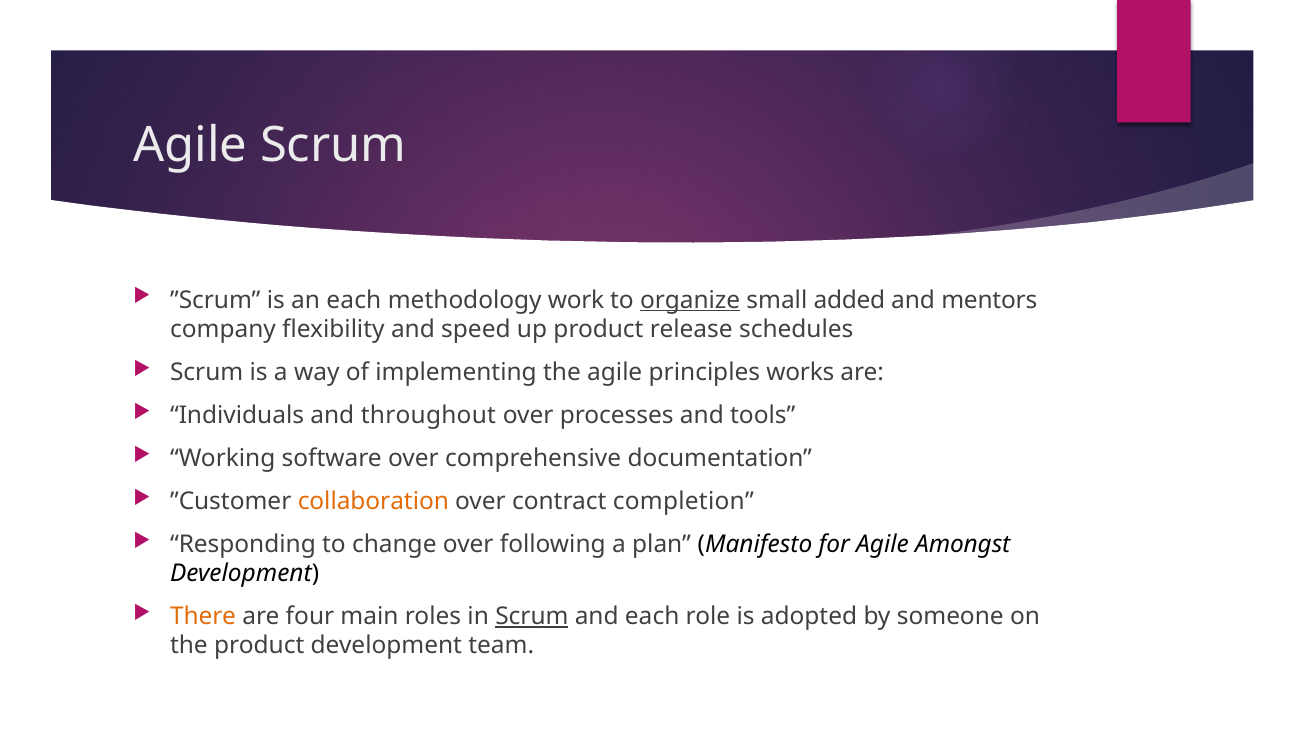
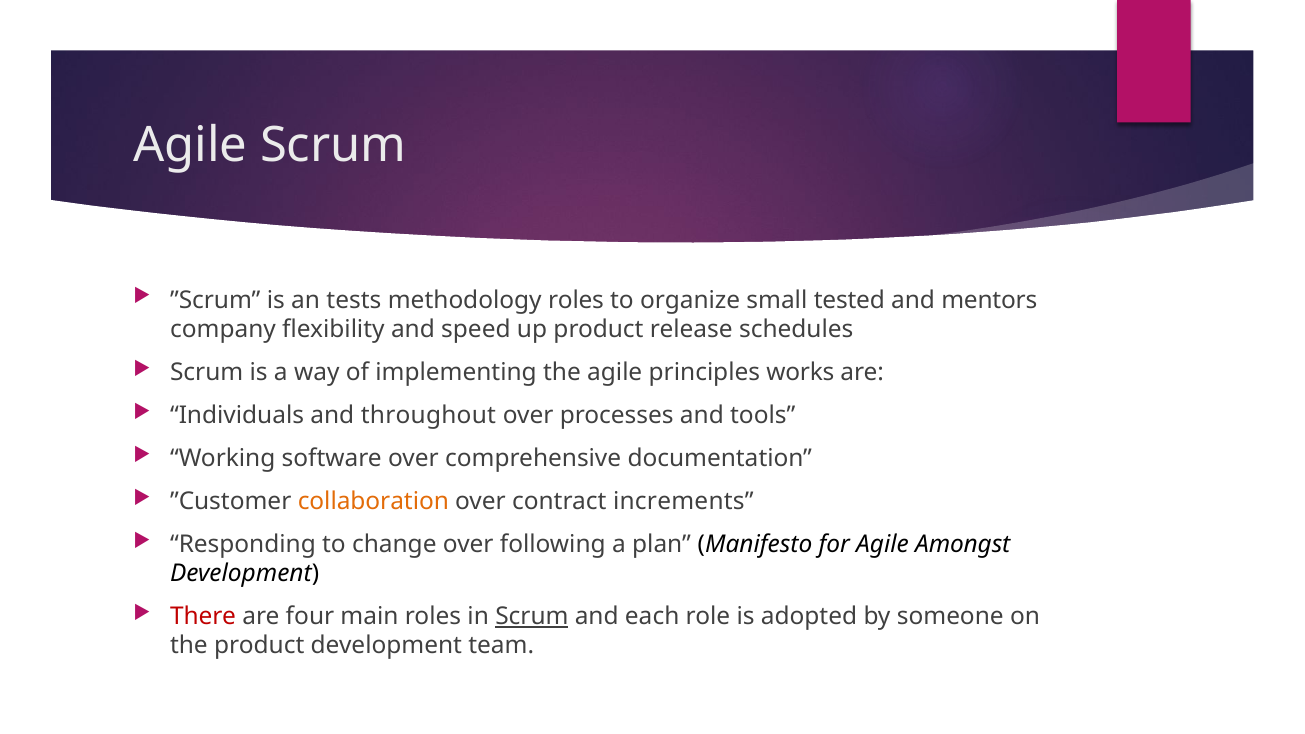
an each: each -> tests (354, 300)
methodology work: work -> roles (576, 300)
organize underline: present -> none (690, 300)
added: added -> tested (849, 300)
completion: completion -> increments (683, 501)
There colour: orange -> red (203, 616)
